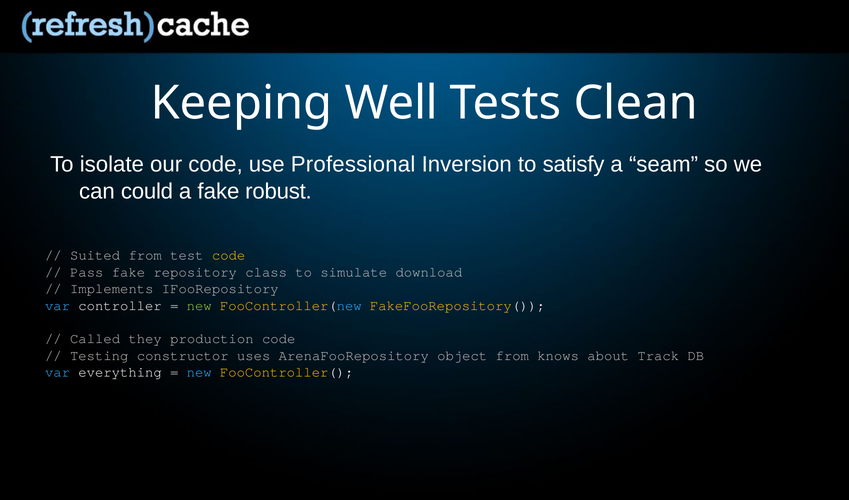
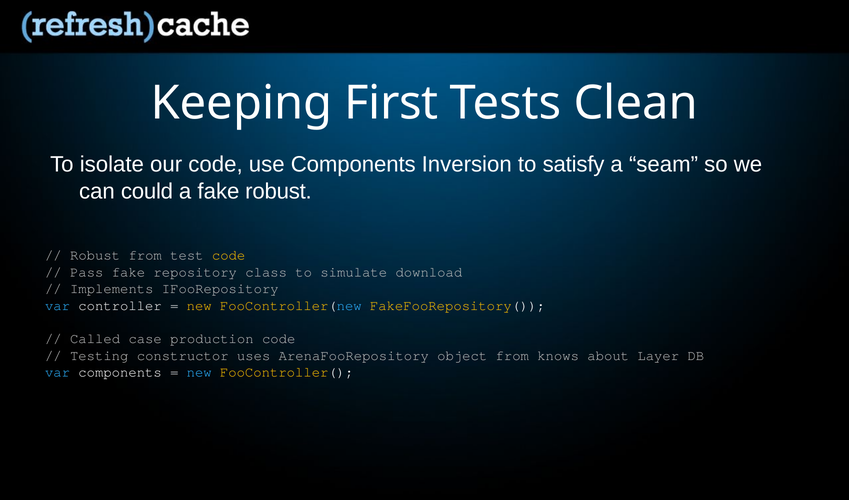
Well: Well -> First (391, 103)
use Professional: Professional -> Components (353, 164)
Suited: Suited -> Robust (95, 255)
new colour: light green -> yellow (199, 305)
they: they -> case (145, 338)
Track: Track -> Layer (658, 355)
var everything: everything -> components (120, 372)
